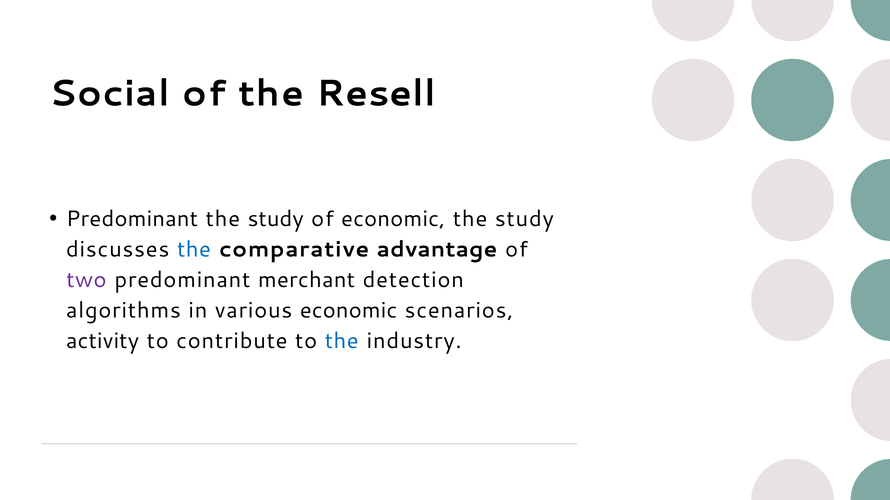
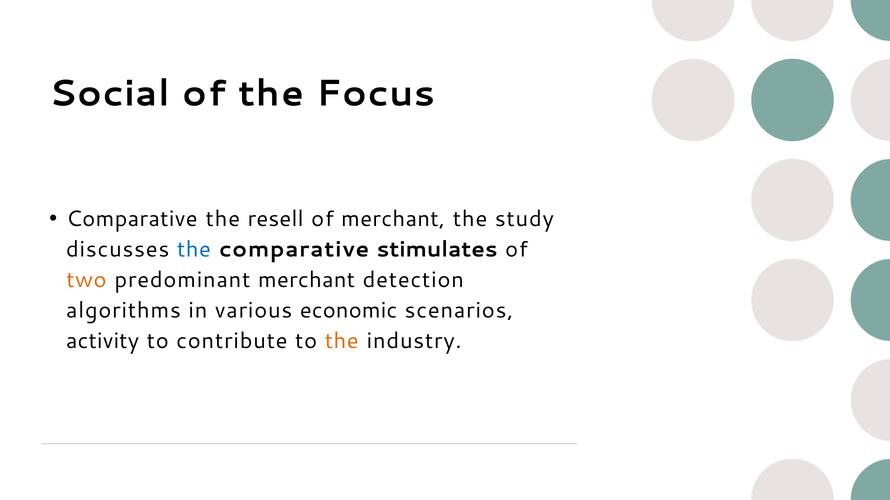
Resell: Resell -> Focus (376, 94)
Predominant: Predominant -> Comparative (132, 219)
study: study -> resell (276, 219)
of economic: economic -> merchant (393, 219)
advantage: advantage -> stimulates (437, 250)
two colour: purple -> orange (86, 280)
the colour: blue -> orange (342, 341)
